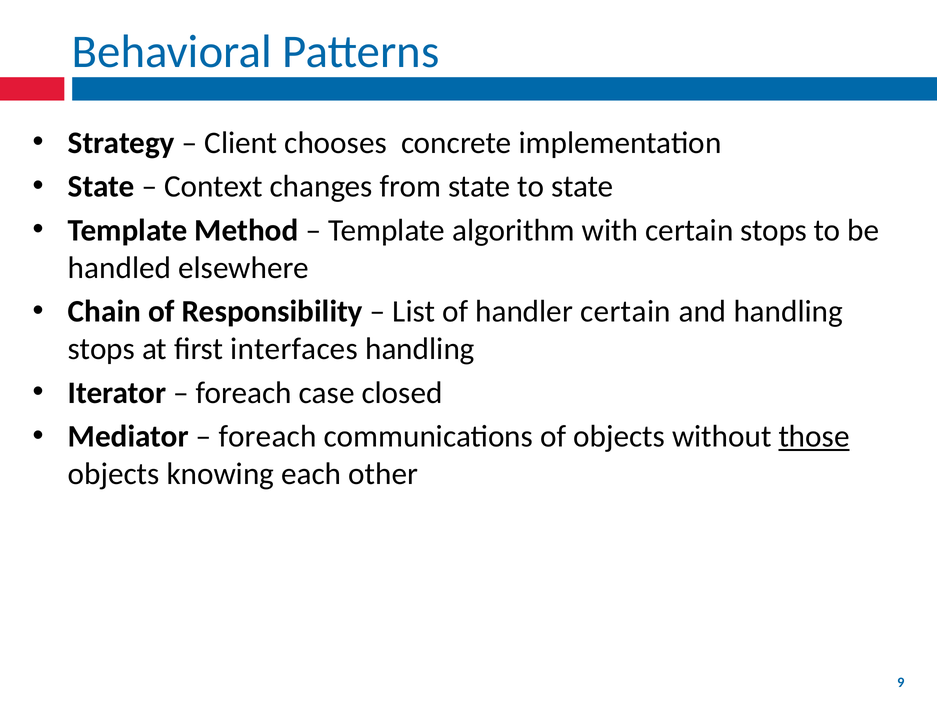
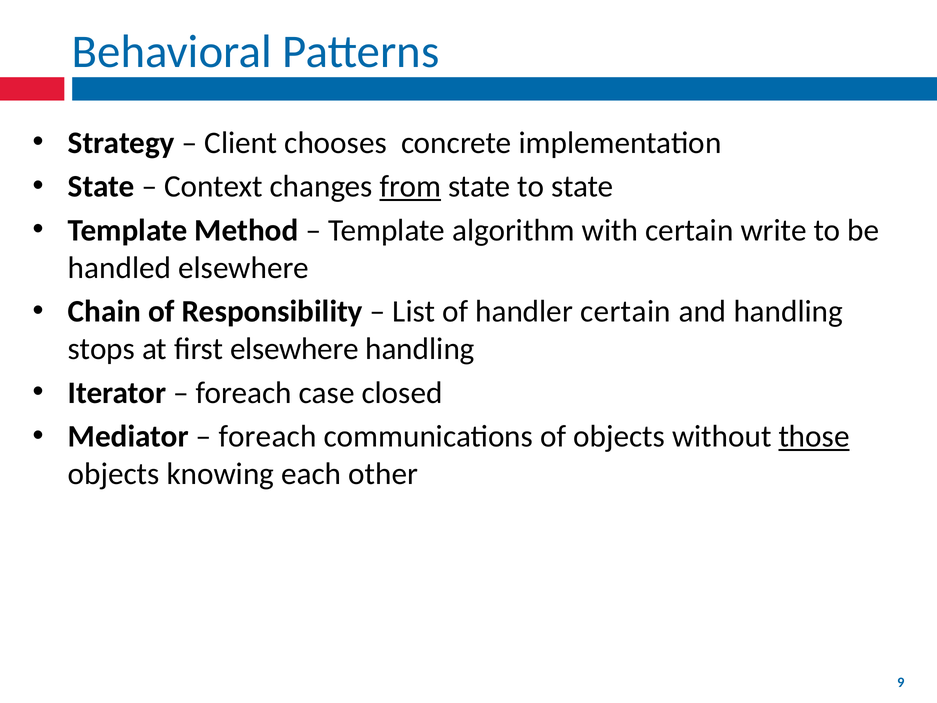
from underline: none -> present (410, 186)
certain stops: stops -> write (774, 230)
first interfaces: interfaces -> elsewhere (294, 349)
